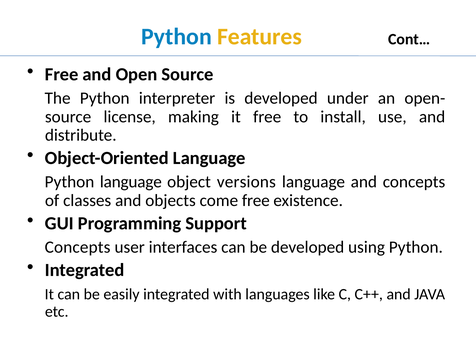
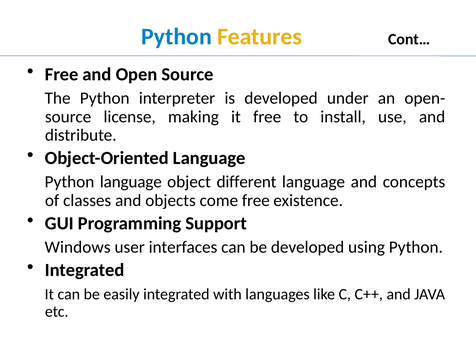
versions: versions -> different (247, 182)
Concepts: Concepts -> Windows (78, 247)
